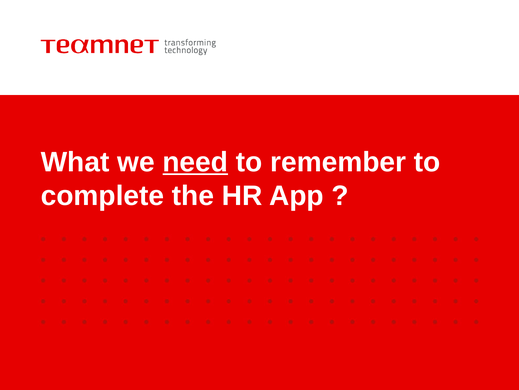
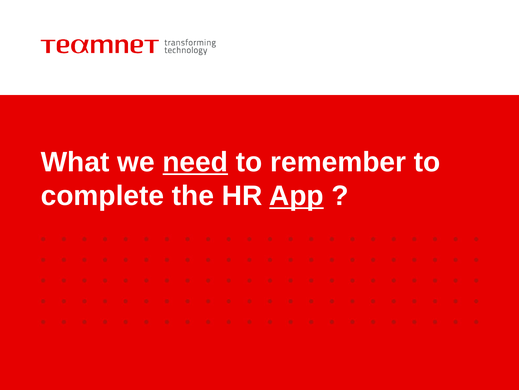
App underline: none -> present (296, 196)
